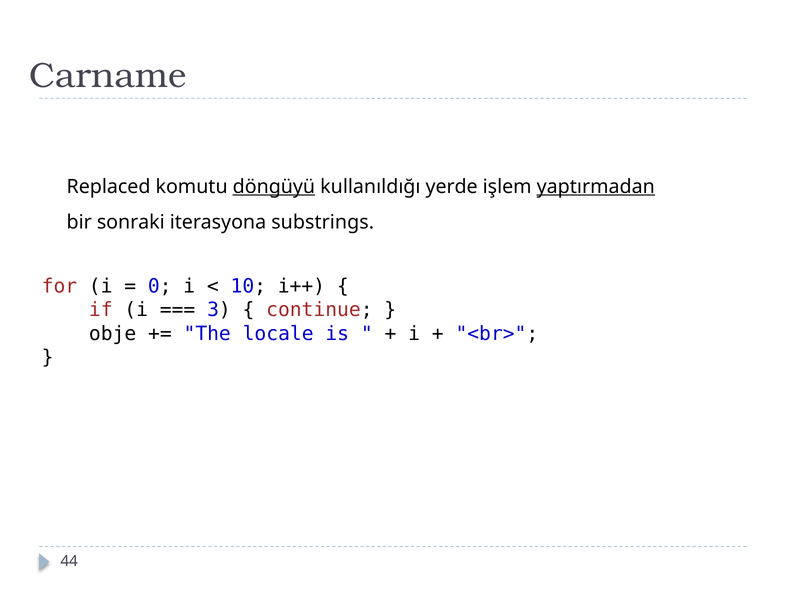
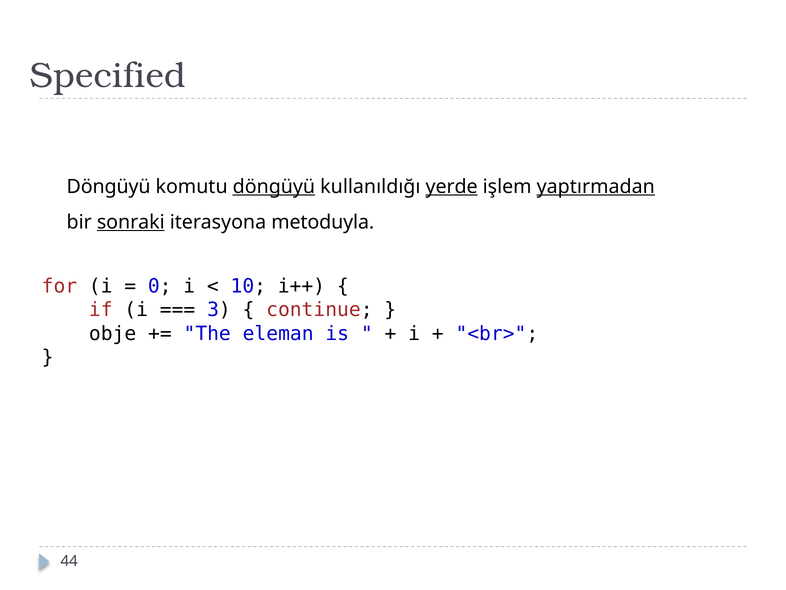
Carname: Carname -> Specified (108, 76)
Replaced: Replaced -> Döngüyü (109, 186)
yerde underline: none -> present (452, 186)
sonraki underline: none -> present (131, 222)
substrings: substrings -> metoduyla (323, 222)
locale: locale -> eleman (278, 333)
